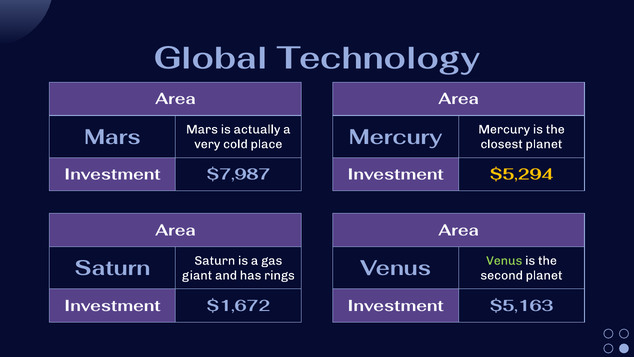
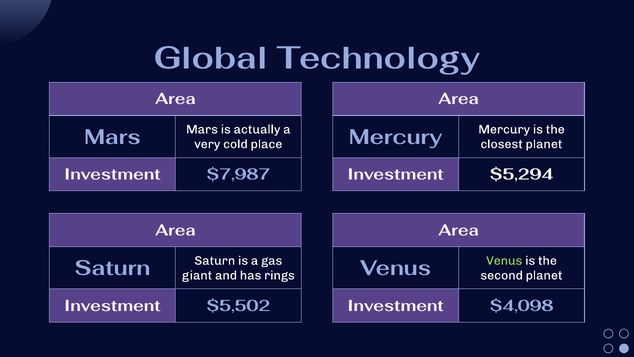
$5,294 colour: yellow -> white (522, 174)
$1,672: $1,672 -> $5,502 (238, 306)
$5,163: $5,163 -> $4,098 (522, 306)
